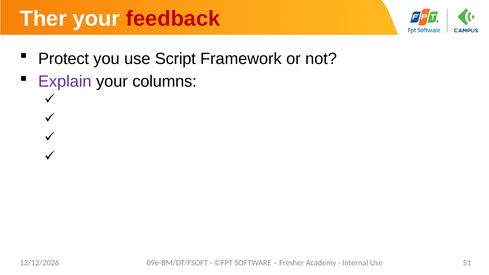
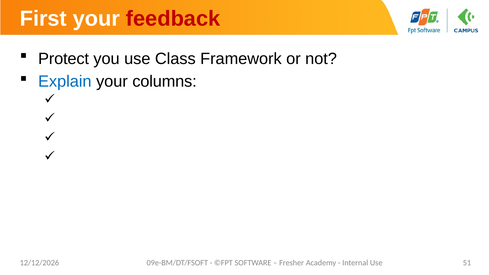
Ther: Ther -> First (43, 19)
Script: Script -> Class (175, 59)
Explain colour: purple -> blue (65, 82)
